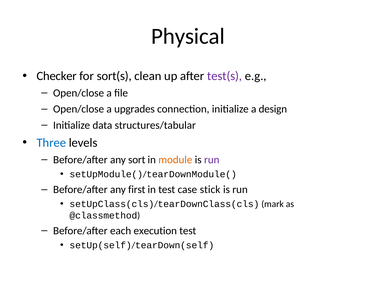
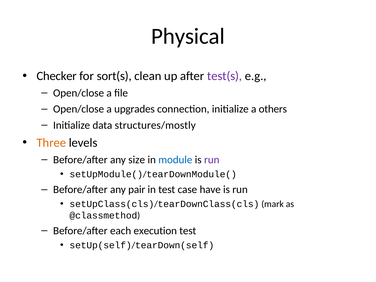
design: design -> others (273, 109)
structures/tabular: structures/tabular -> structures/mostly (155, 125)
Three colour: blue -> orange (51, 143)
sort: sort -> size (137, 160)
module colour: orange -> blue (175, 160)
first: first -> pair (137, 190)
stick: stick -> have (210, 190)
